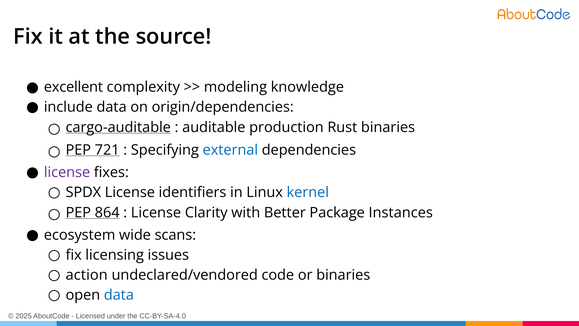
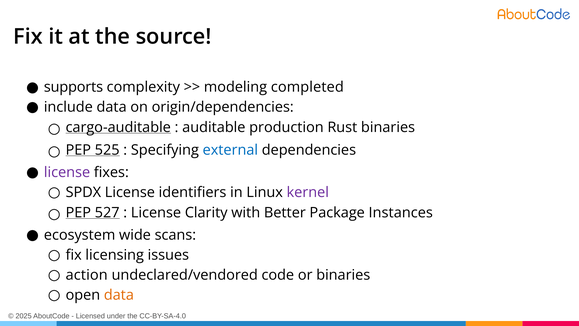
excellent: excellent -> supports (73, 87)
knowledge: knowledge -> completed (307, 87)
721: 721 -> 525 (107, 150)
kernel colour: blue -> purple (308, 192)
864: 864 -> 527 (107, 213)
data colour: blue -> orange (119, 295)
